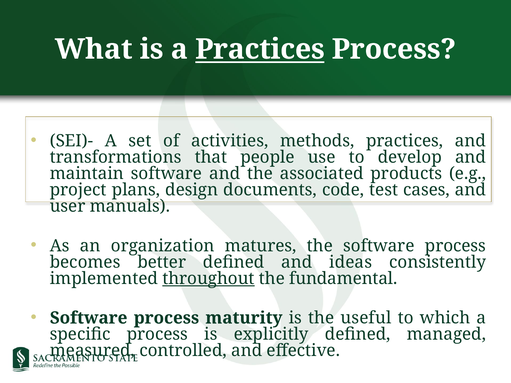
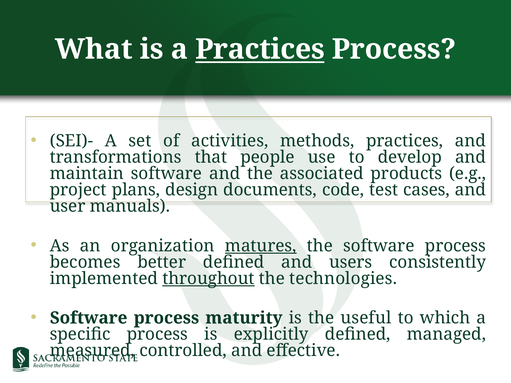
matures underline: none -> present (261, 246)
ideas: ideas -> users (351, 262)
fundamental: fundamental -> technologies (343, 279)
